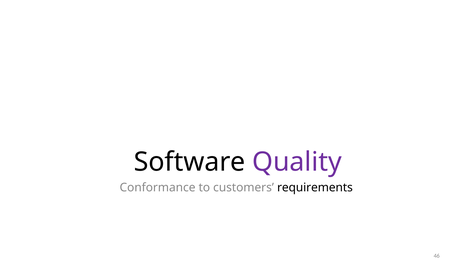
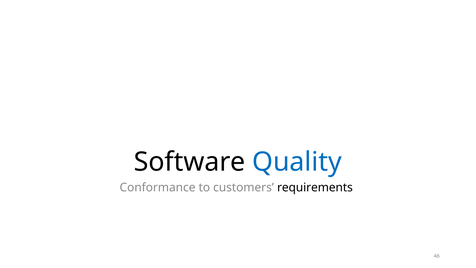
Quality colour: purple -> blue (297, 162)
